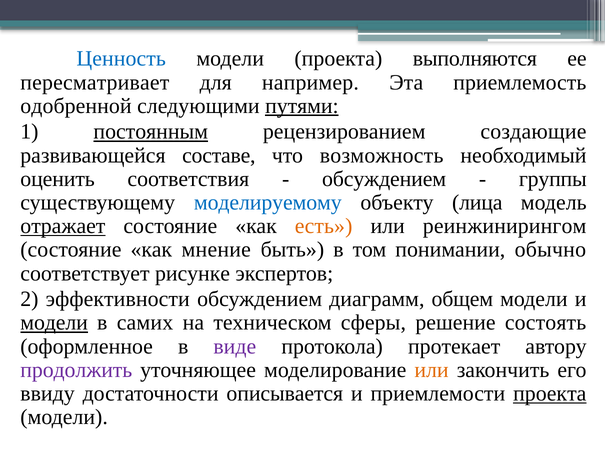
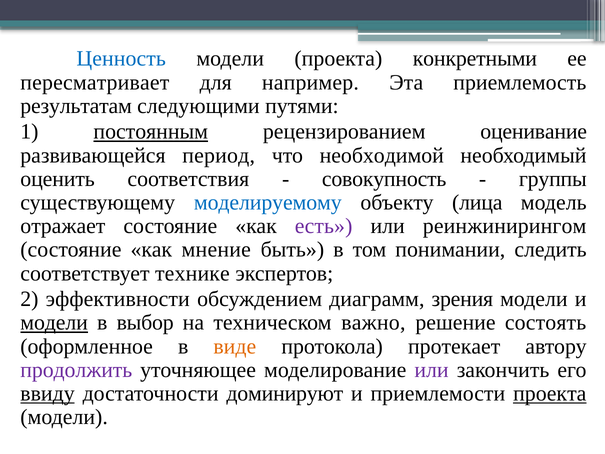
выполняются: выполняются -> конкретными (475, 59)
одобренной: одобренной -> результатам (76, 106)
путями underline: present -> none (302, 106)
создающие: создающие -> оценивание (534, 132)
составе: составе -> период (219, 155)
возможность: возможность -> необходимой (382, 155)
обсуждением: обсуждением -> совокупность (384, 179)
отражает underline: present -> none (63, 226)
есть colour: orange -> purple (324, 226)
обычно: обычно -> следить (551, 250)
рисунке: рисунке -> технике (192, 273)
общем: общем -> зрения (462, 299)
самих: самих -> выбор (145, 323)
сферы: сферы -> важно (373, 323)
виде colour: purple -> orange (235, 346)
или colour: orange -> purple (432, 370)
ввиду underline: none -> present (48, 393)
описывается: описывается -> доминируют (285, 393)
